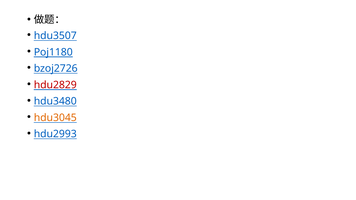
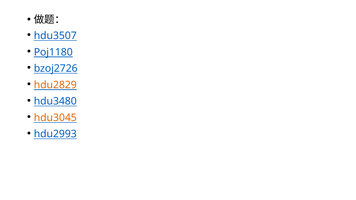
hdu2829 colour: red -> orange (55, 85)
